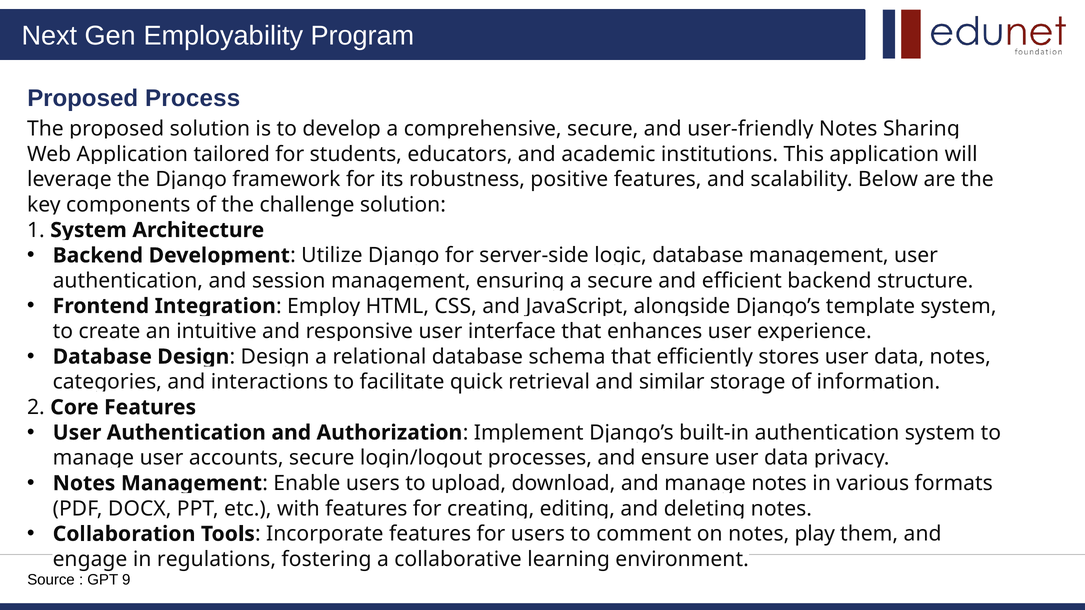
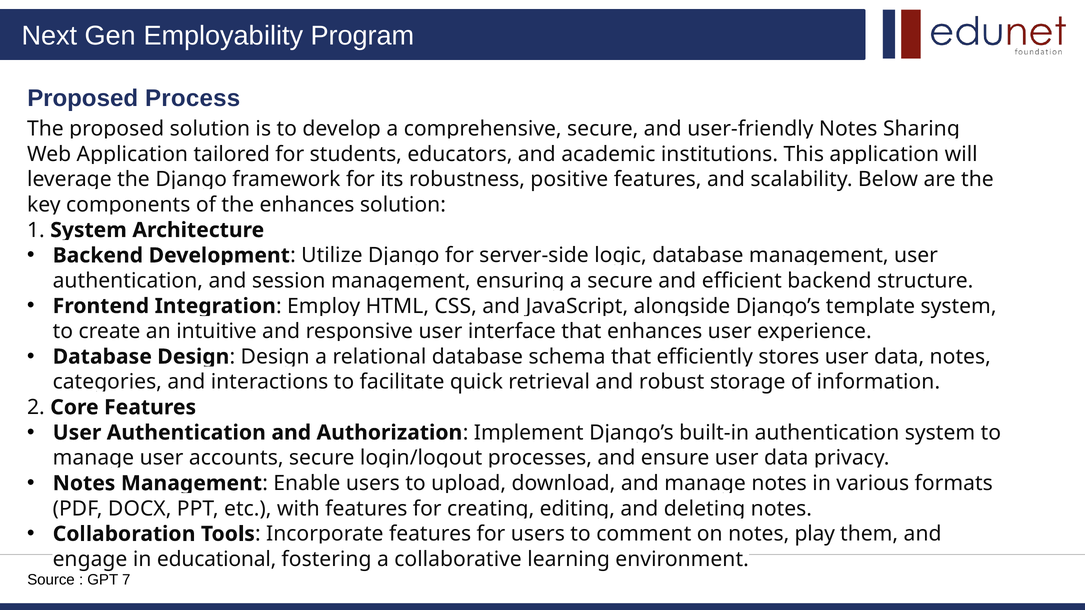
challenge: challenge -> enhances (307, 205)
similar: similar -> robust (672, 382)
regulations: regulations -> educational (217, 560)
9: 9 -> 7 (126, 580)
